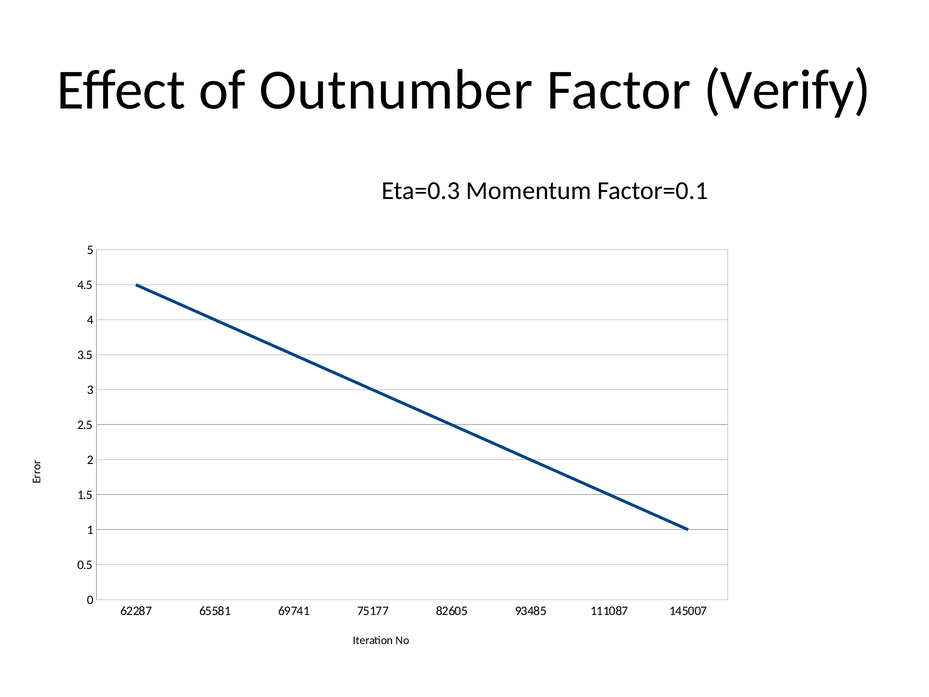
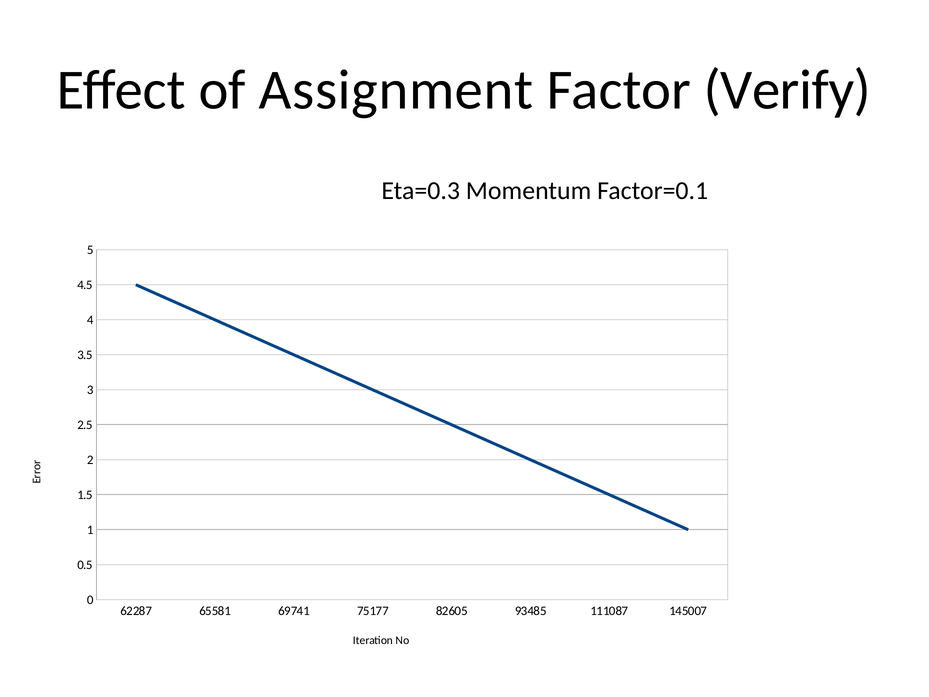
Outnumber: Outnumber -> Assignment (396, 90)
